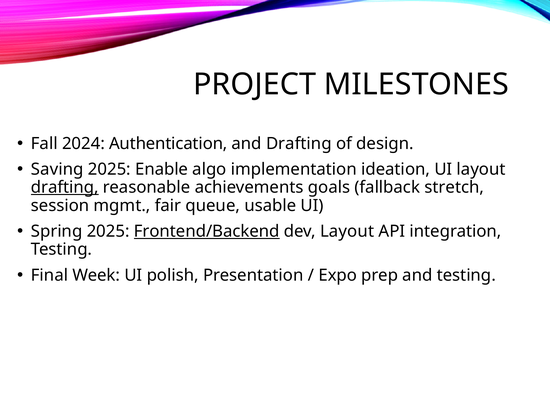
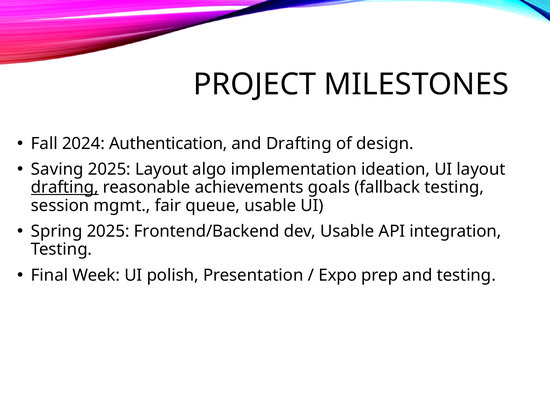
2025 Enable: Enable -> Layout (162, 170)
fallback stretch: stretch -> testing (454, 188)
Frontend/Backend underline: present -> none (207, 232)
dev Layout: Layout -> Usable (347, 232)
